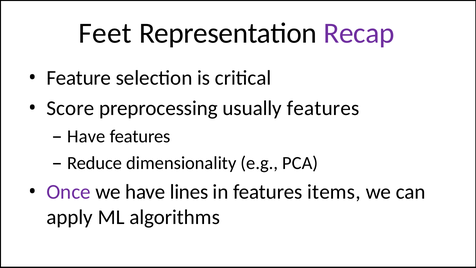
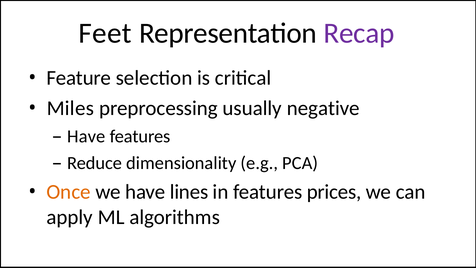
Score: Score -> Miles (70, 108)
usually features: features -> negative (323, 108)
Once colour: purple -> orange (69, 192)
items: items -> prices (334, 192)
